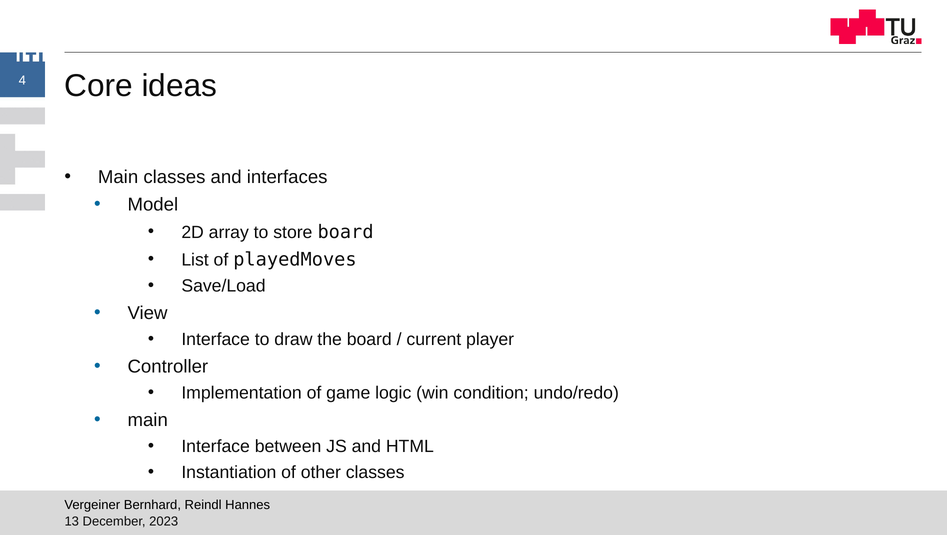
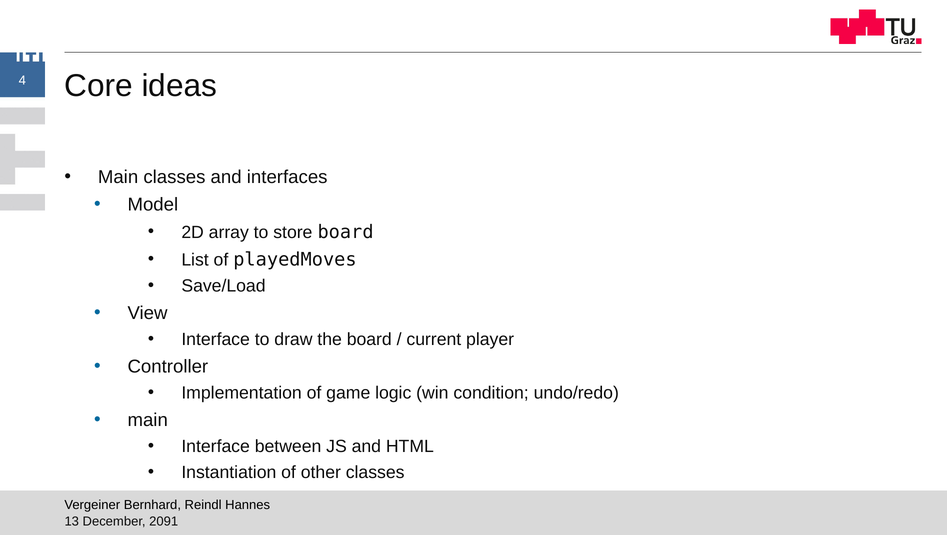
2023: 2023 -> 2091 (164, 522)
